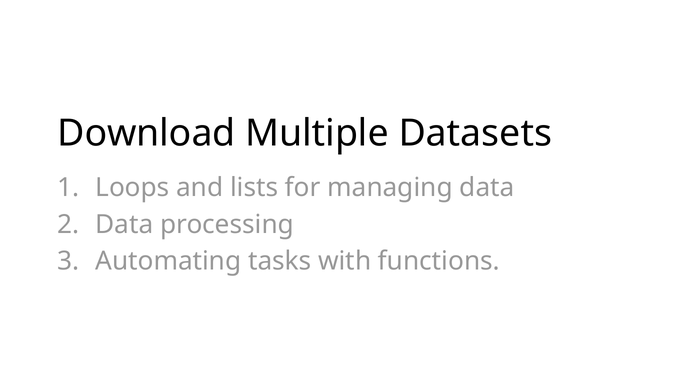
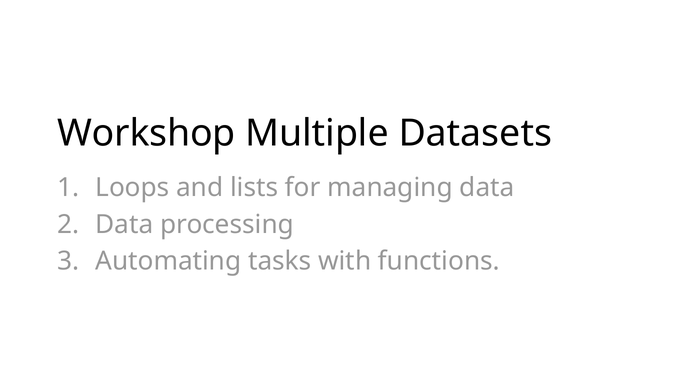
Download: Download -> Workshop (146, 133)
